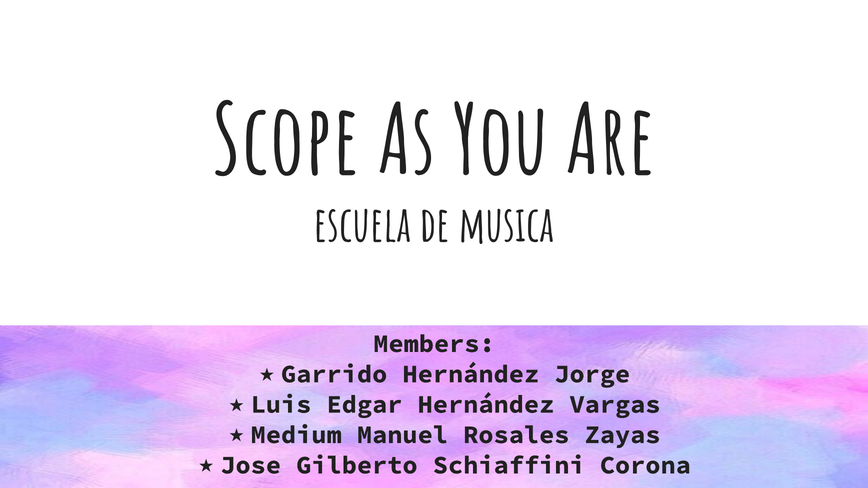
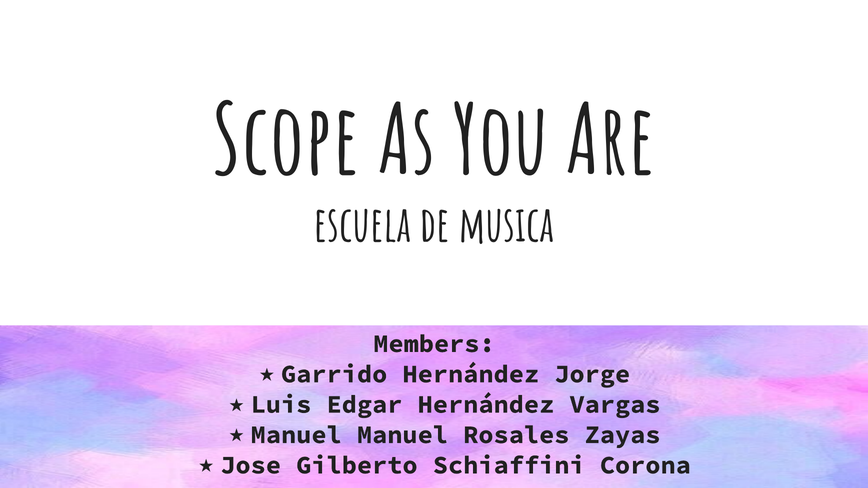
Medium: Medium -> Manuel (296, 435)
